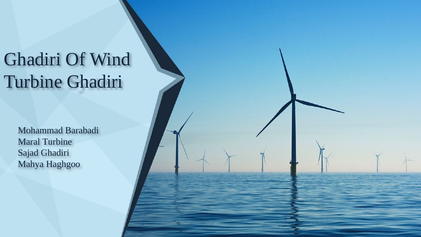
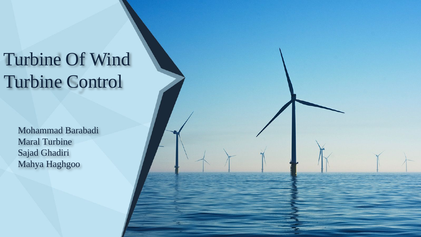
Ghadiri: Ghadiri -> Turbine (32, 59)
Turbine Ghadiri: Ghadiri -> Control (95, 82)
